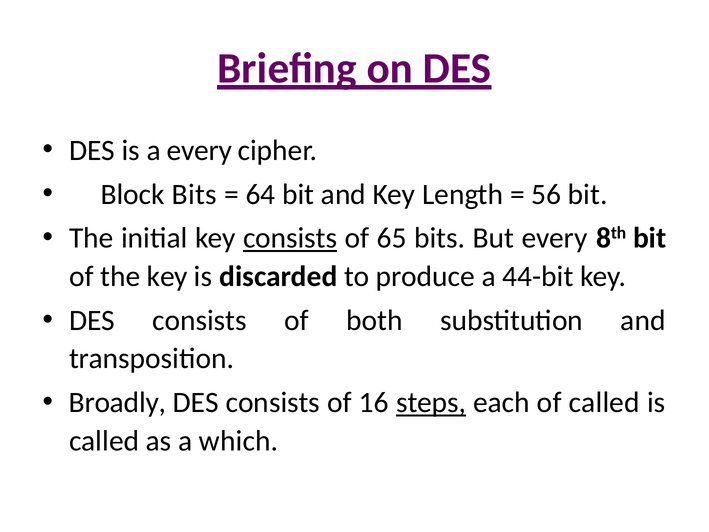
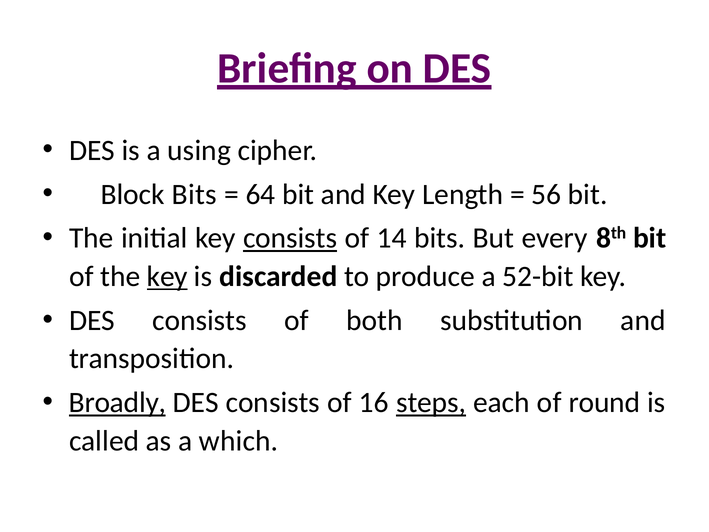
a every: every -> using (199, 150)
65: 65 -> 14 (392, 238)
key underline: none -> present (167, 276)
44-bit: 44-bit -> 52-bit (538, 276)
Broadly underline: none -> present (117, 403)
of called: called -> round (604, 403)
